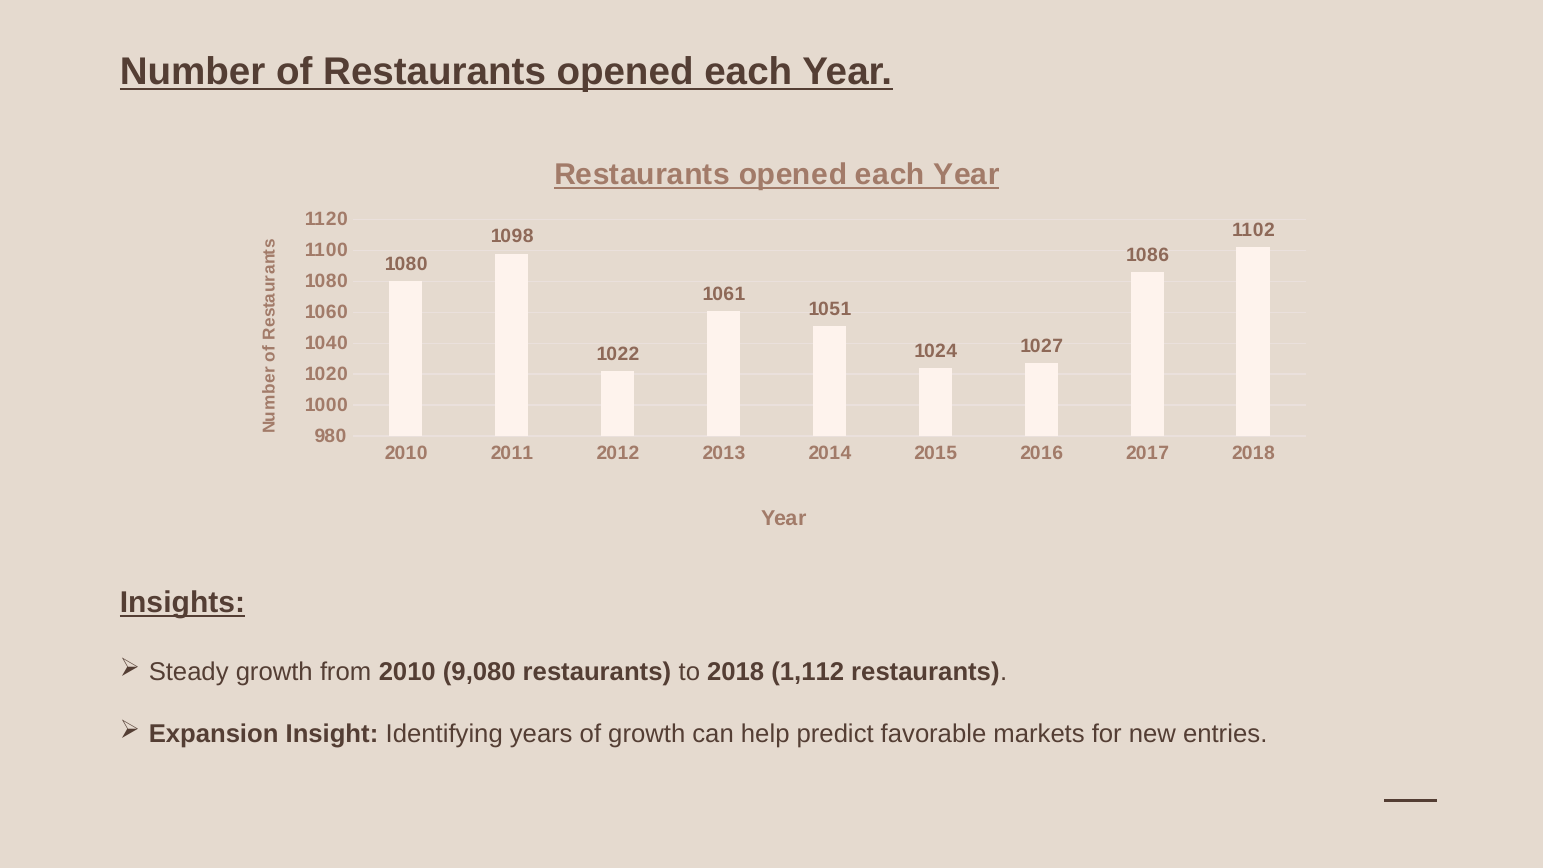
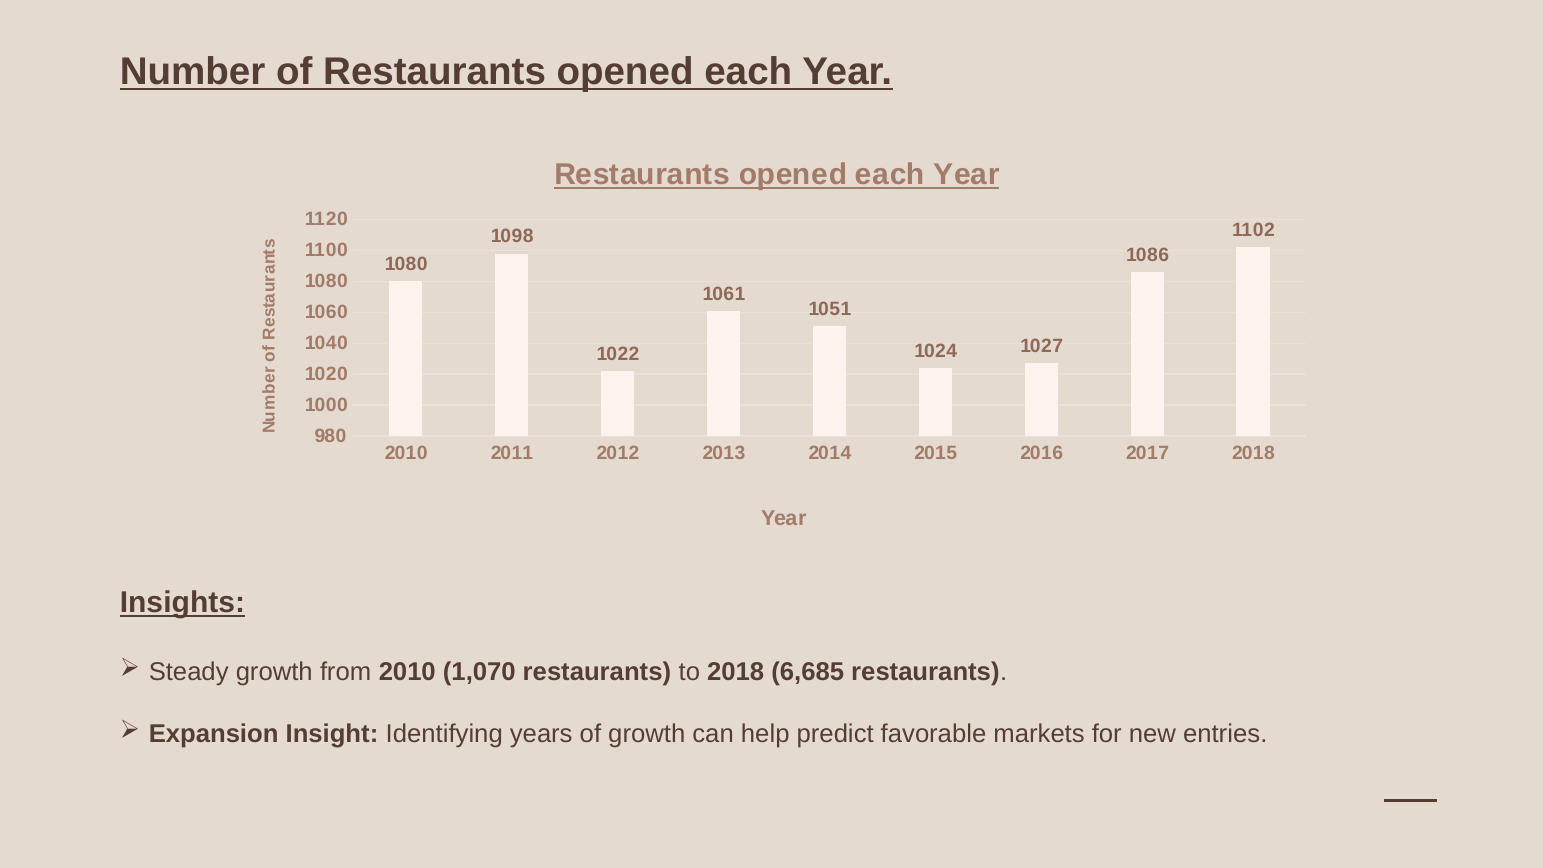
9,080: 9,080 -> 1,070 (479, 672)
1,112: 1,112 -> 6,685 (808, 672)
